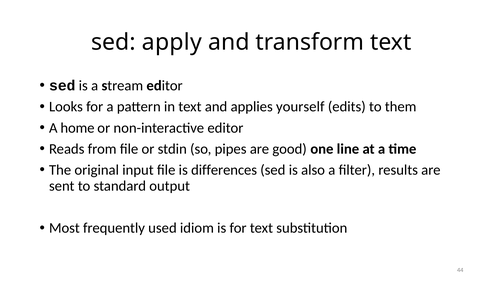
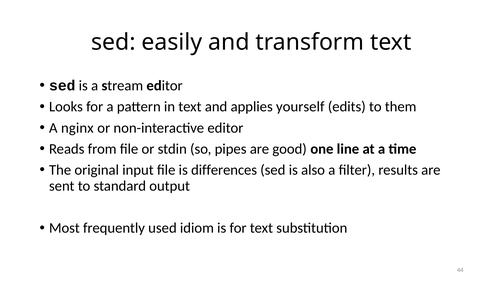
apply: apply -> easily (172, 42)
home: home -> nginx (77, 128)
